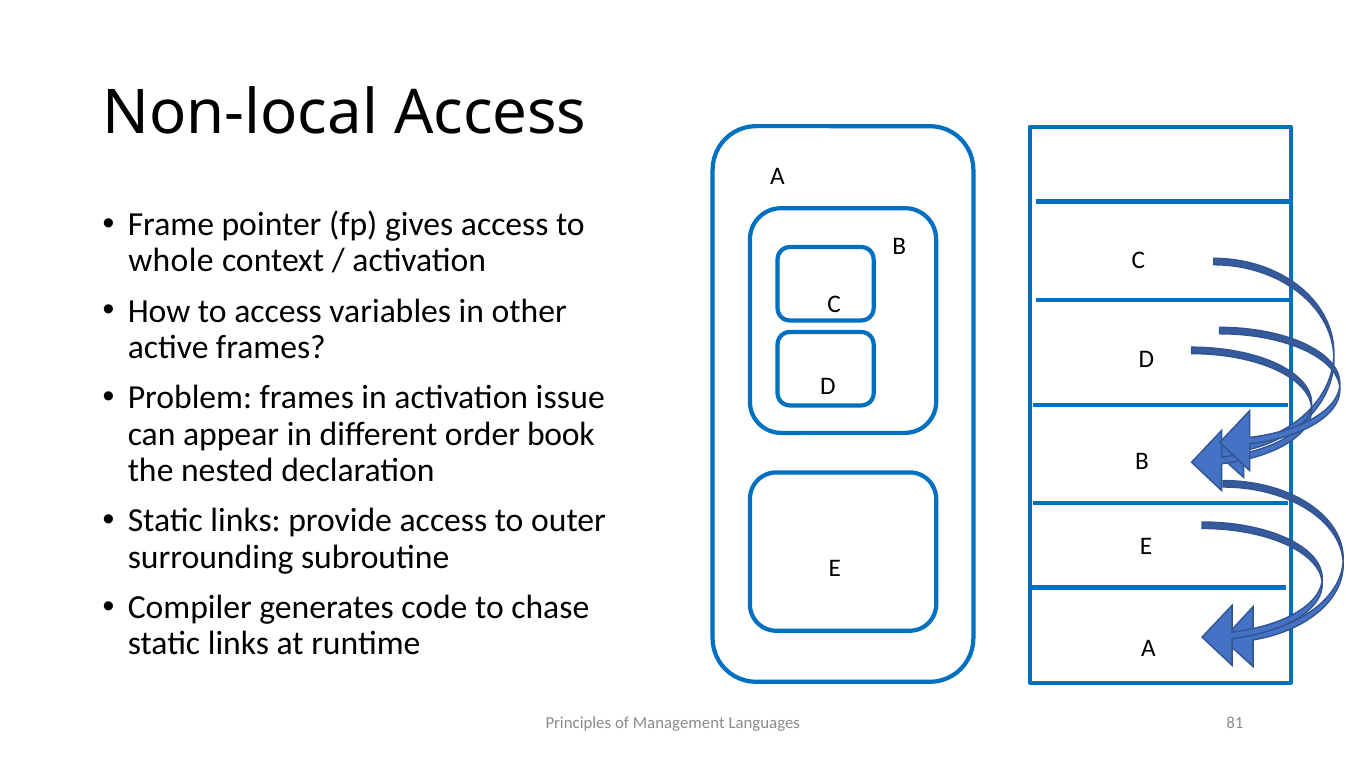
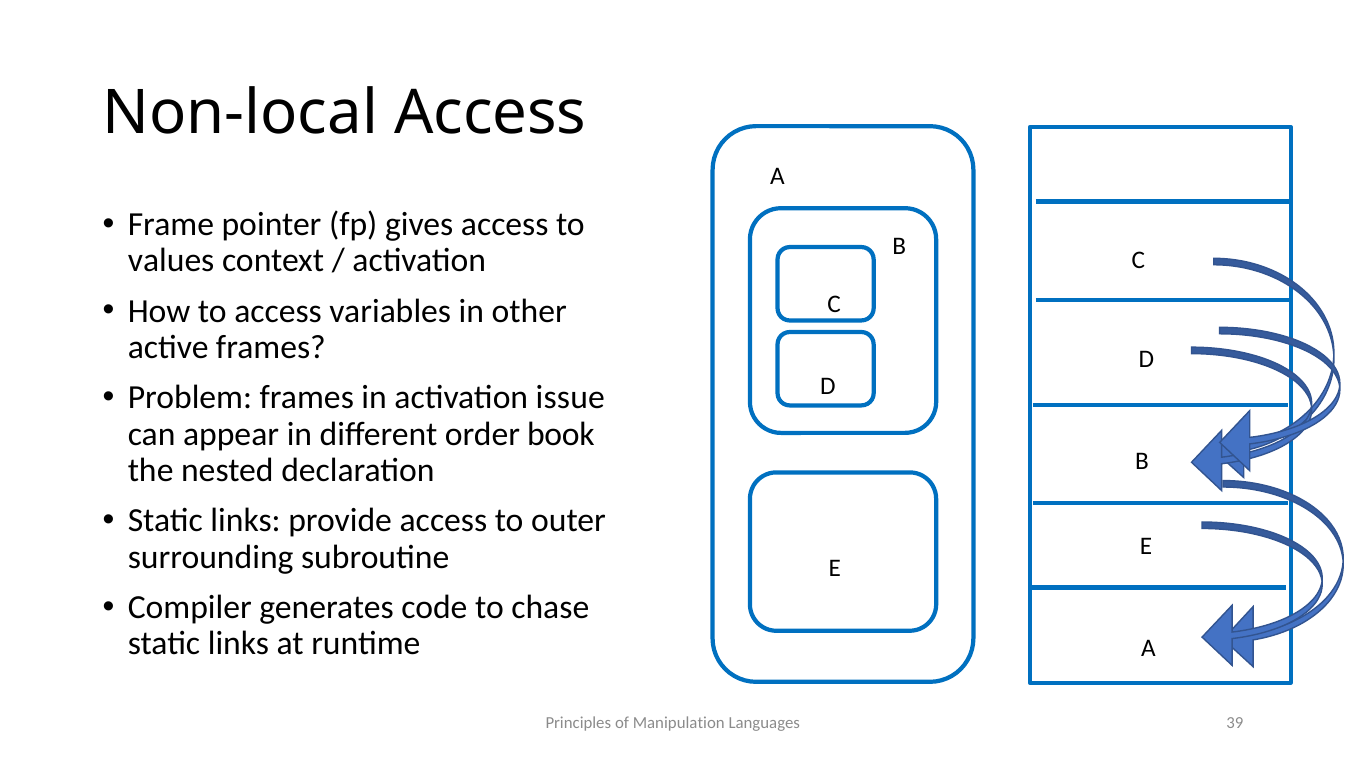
whole: whole -> values (171, 261)
Management: Management -> Manipulation (679, 723)
81: 81 -> 39 (1235, 723)
